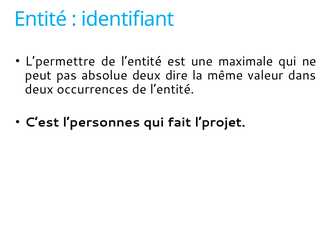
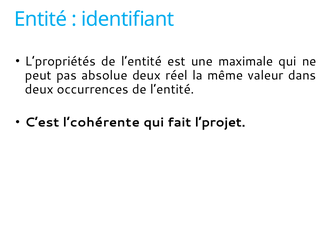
L’permettre: L’permettre -> L’propriétés (60, 61)
dire: dire -> réel (177, 75)
l’personnes: l’personnes -> l’cohérente (101, 122)
